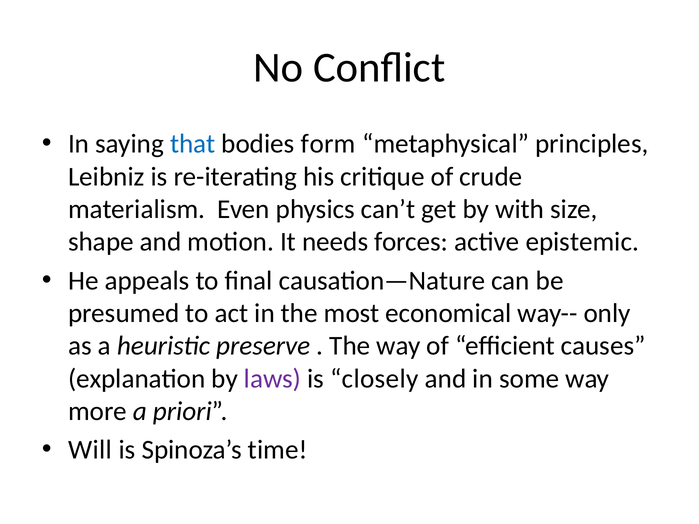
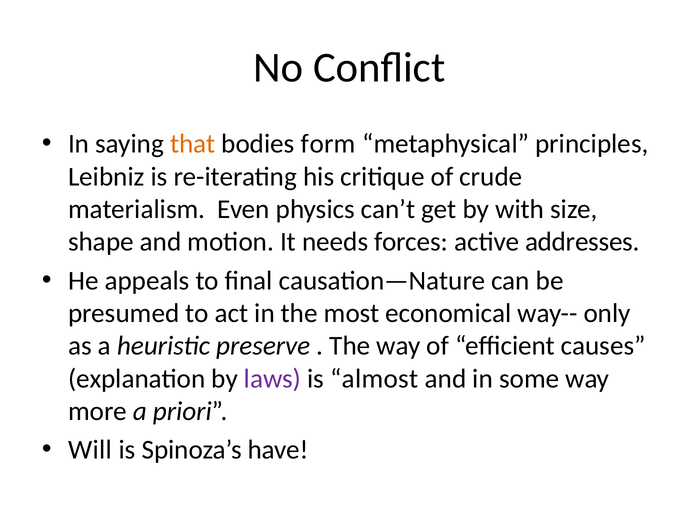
that colour: blue -> orange (193, 144)
epistemic: epistemic -> addresses (582, 242)
closely: closely -> almost (374, 379)
time: time -> have (278, 450)
